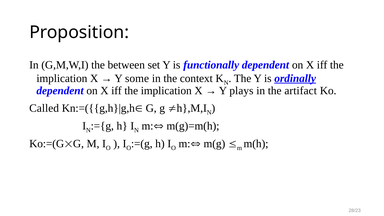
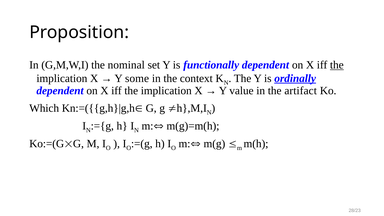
between: between -> nominal (126, 65)
the underline: none -> present (337, 65)
plays: plays -> value (241, 91)
Called: Called -> Which (44, 108)
